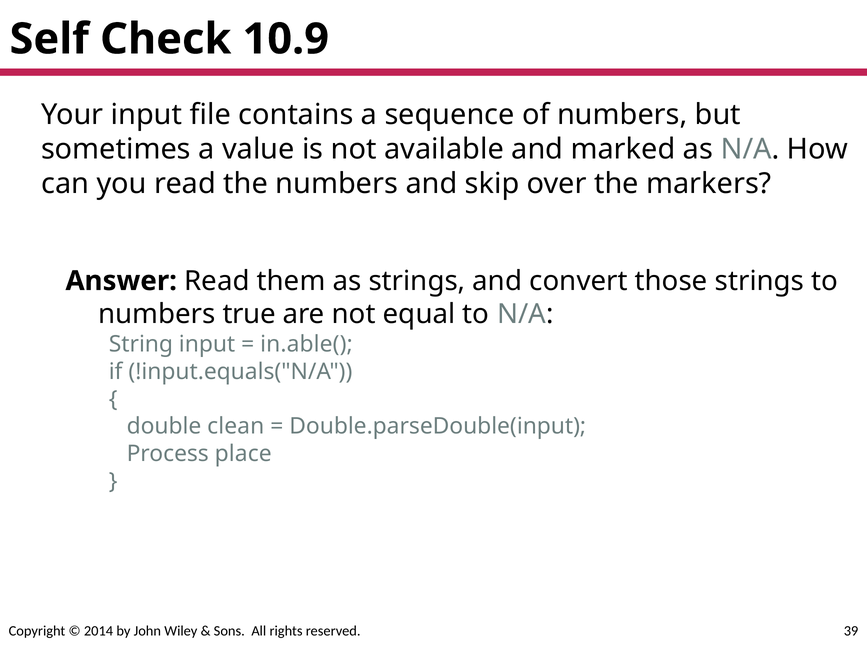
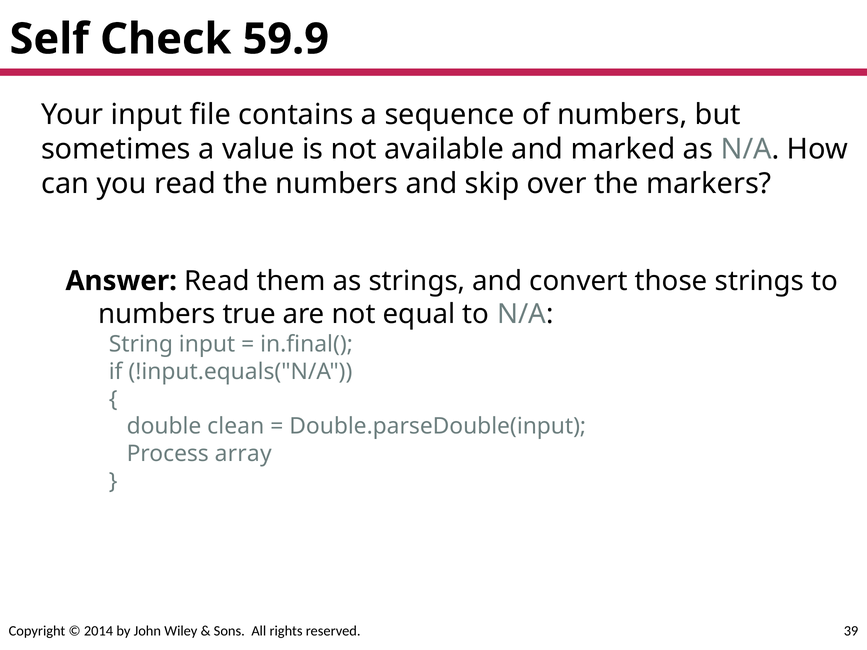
10.9: 10.9 -> 59.9 (286, 39)
in.able(: in.able( -> in.final( (307, 344)
place: place -> array (243, 454)
